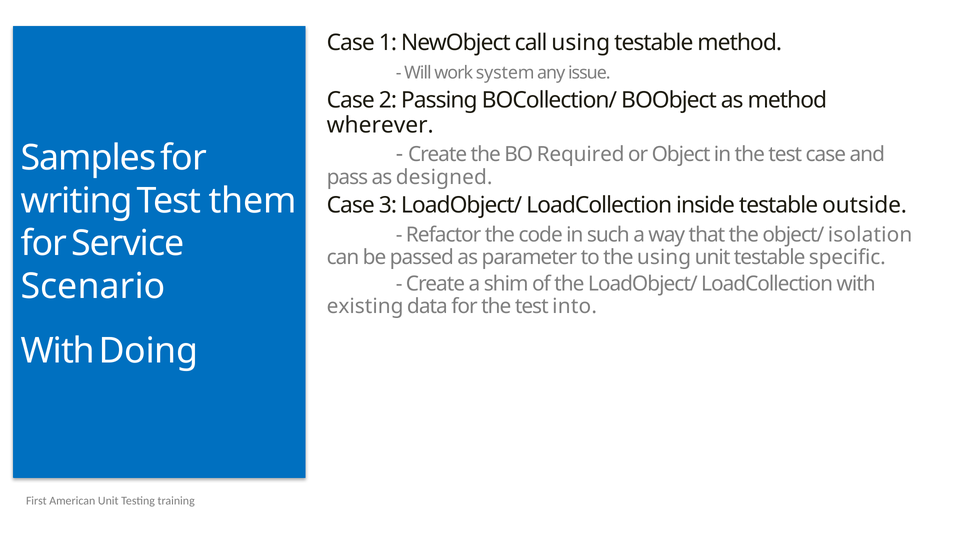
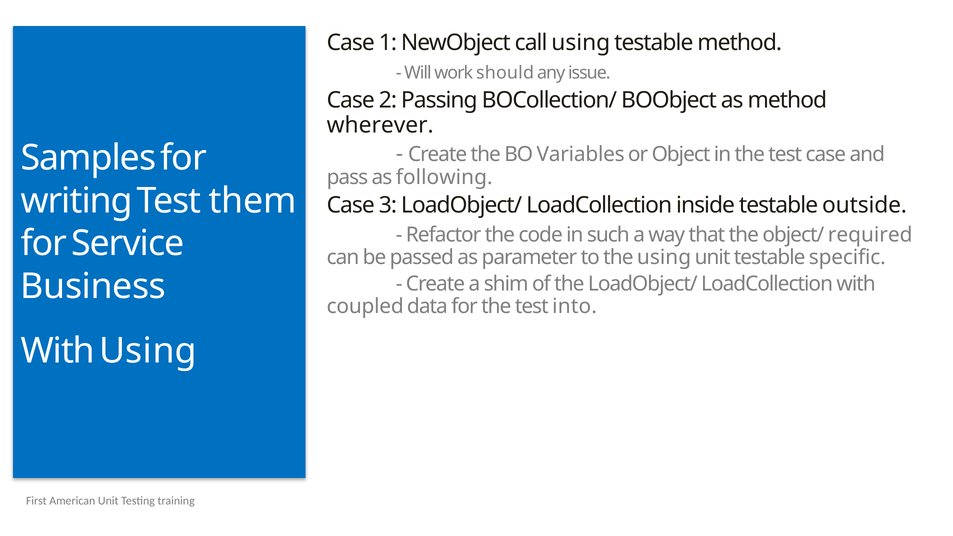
system: system -> should (505, 73)
Required: Required -> Variables (581, 155)
designed: designed -> following (444, 177)
isolation: isolation -> required (870, 235)
Scenario: Scenario -> Business (93, 287)
existing: existing -> coupled (365, 307)
With Doing: Doing -> Using (148, 351)
